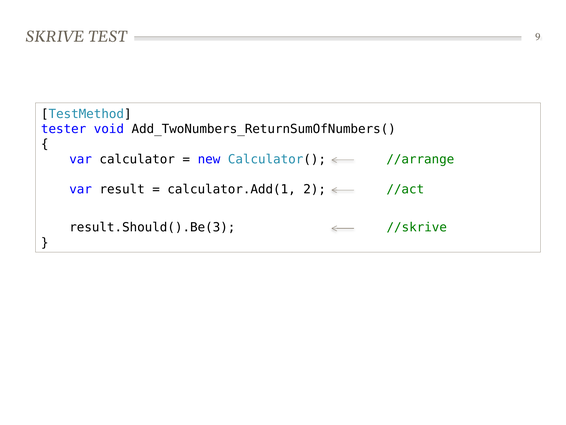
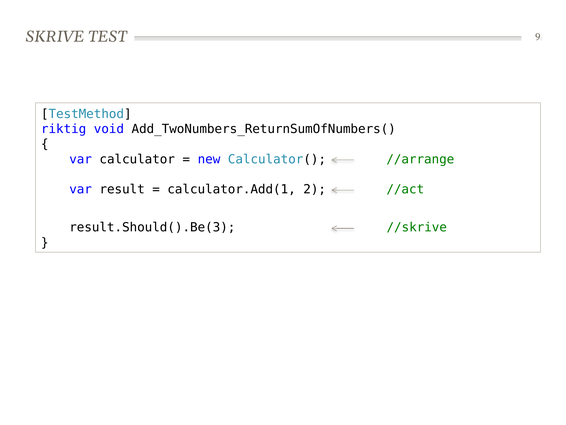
tester: tester -> riktig (64, 129)
